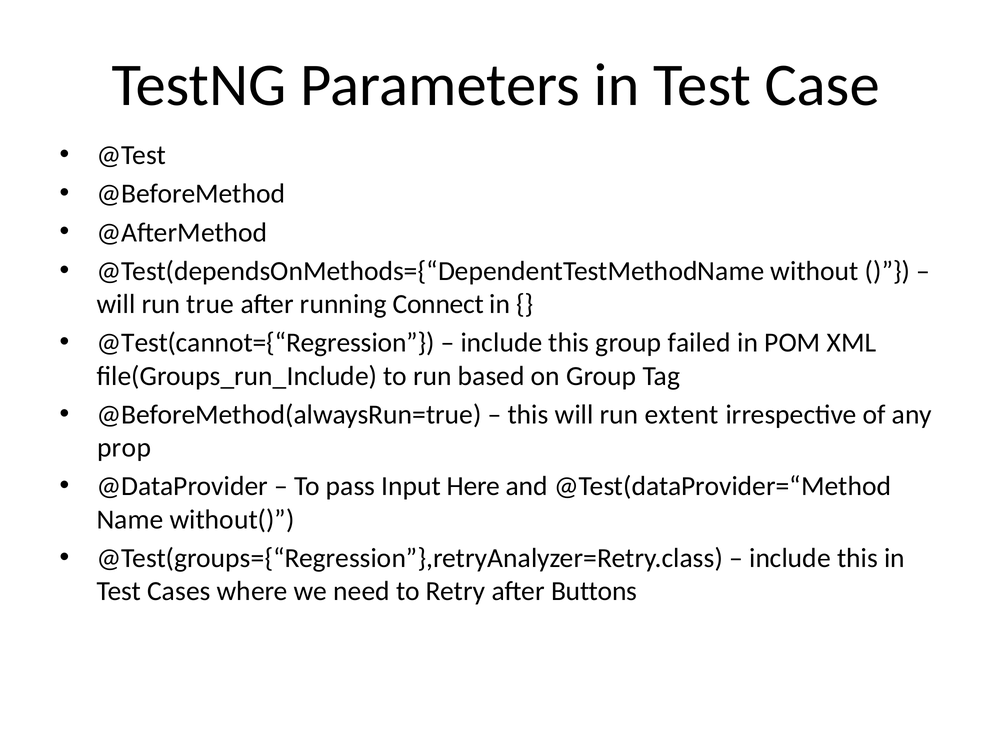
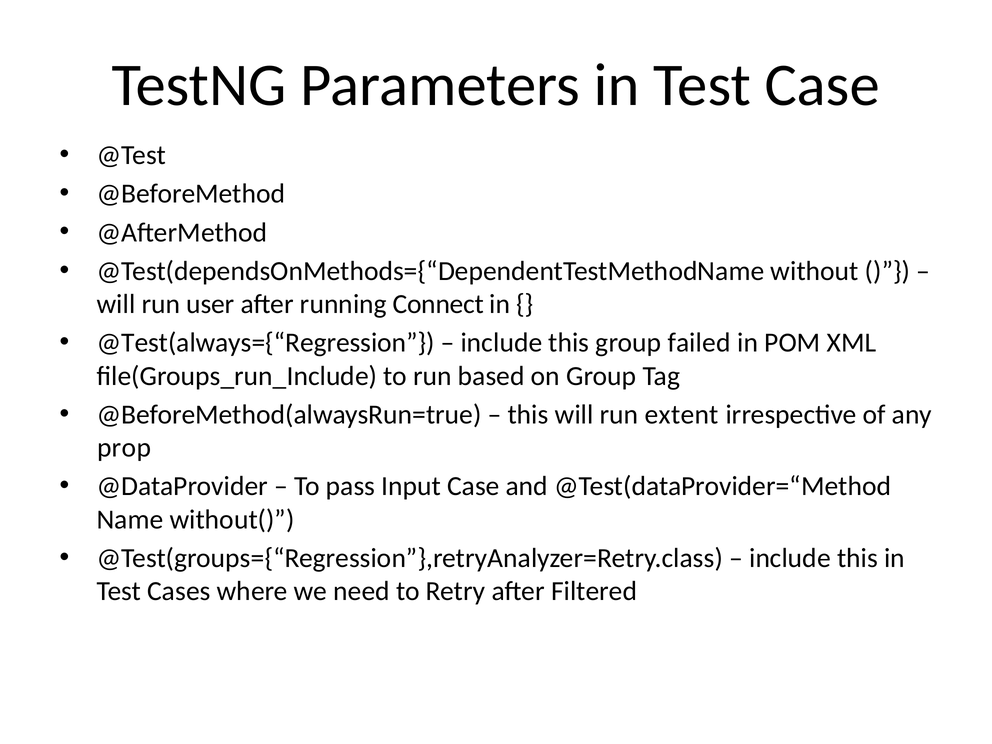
true: true -> user (210, 304)
@Test(cannot={“Regression: @Test(cannot={“Regression -> @Test(always={“Regression (266, 343)
Input Here: Here -> Case (473, 486)
Buttons: Buttons -> Filtered (594, 591)
